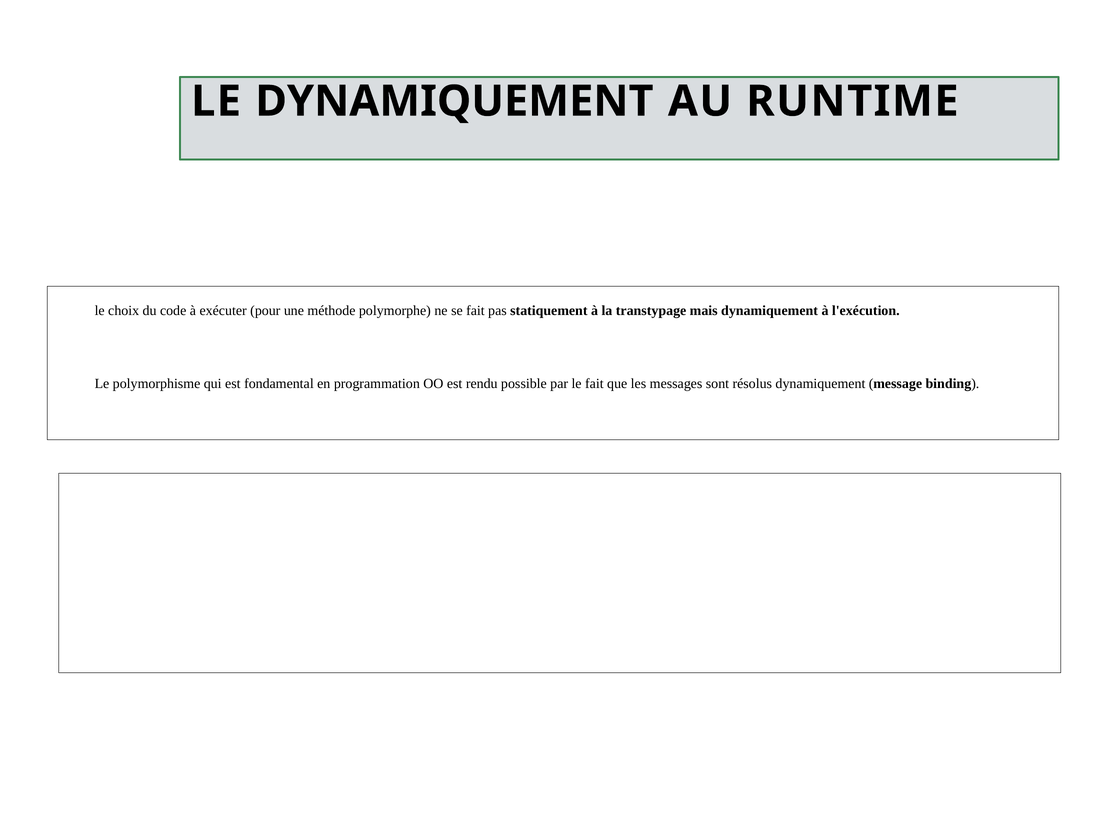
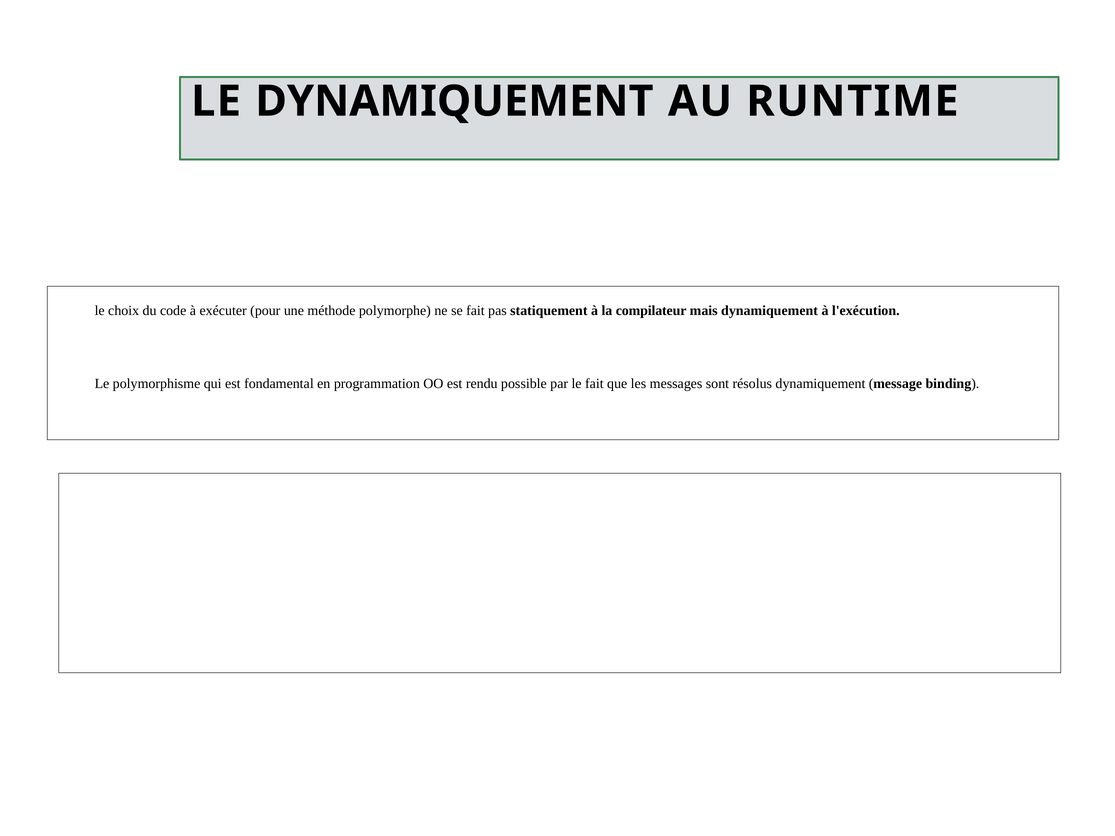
transtypage: transtypage -> compilateur (651, 311)
